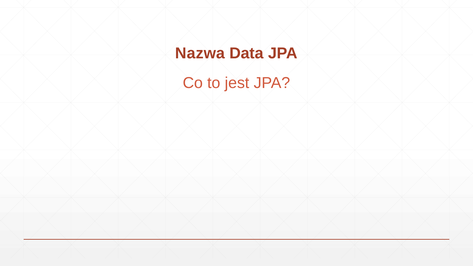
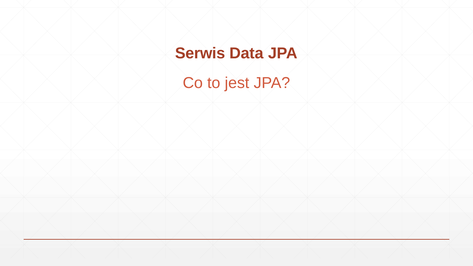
Nazwa: Nazwa -> Serwis (200, 53)
